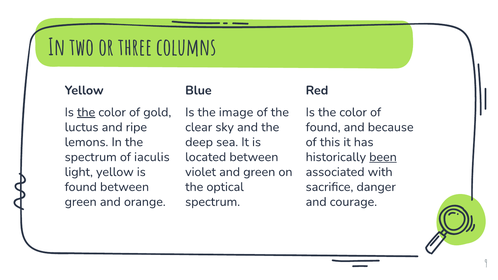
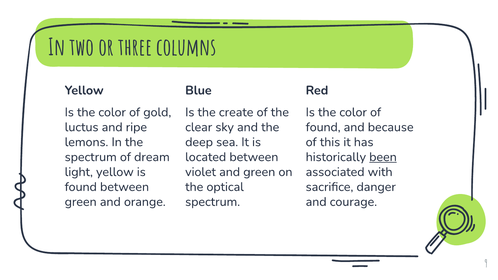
the underline: present -> none (86, 112)
image: image -> create (236, 112)
iaculis: iaculis -> dream (152, 157)
